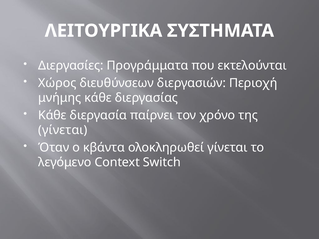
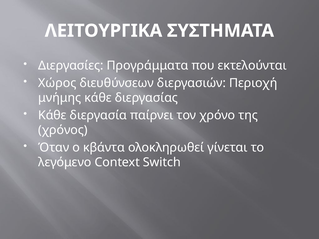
γίνεται: γίνεται -> χρόνος (63, 130)
